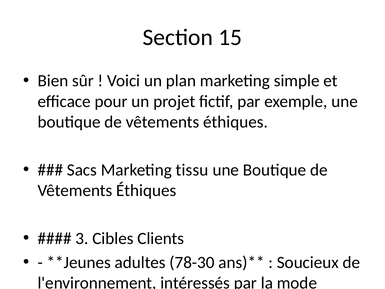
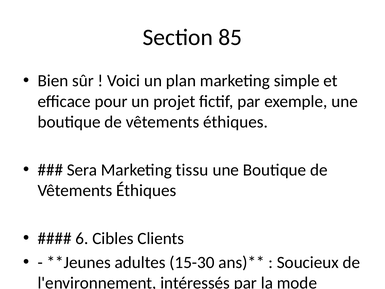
15: 15 -> 85 (230, 37)
Sacs: Sacs -> Sera (82, 170)
3: 3 -> 6 (82, 238)
78-30: 78-30 -> 15-30 (192, 262)
